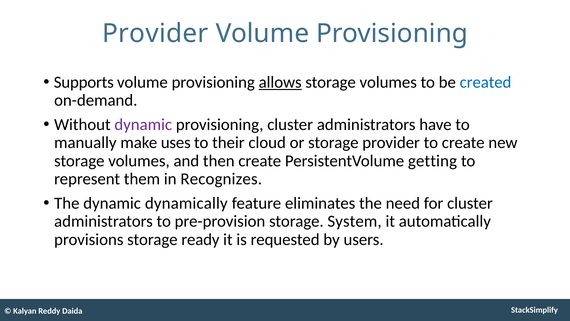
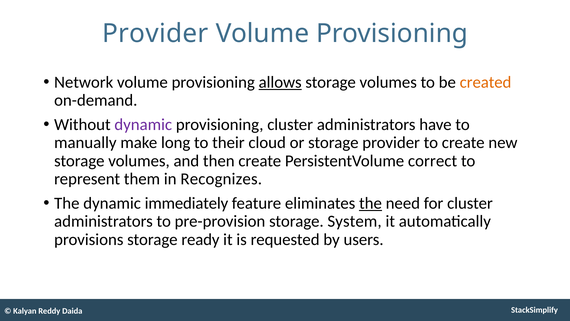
Supports: Supports -> Network (84, 82)
created colour: blue -> orange (486, 82)
uses: uses -> long (176, 143)
getting: getting -> correct (433, 161)
dynamically: dynamically -> immediately (186, 203)
the underline: none -> present (370, 203)
